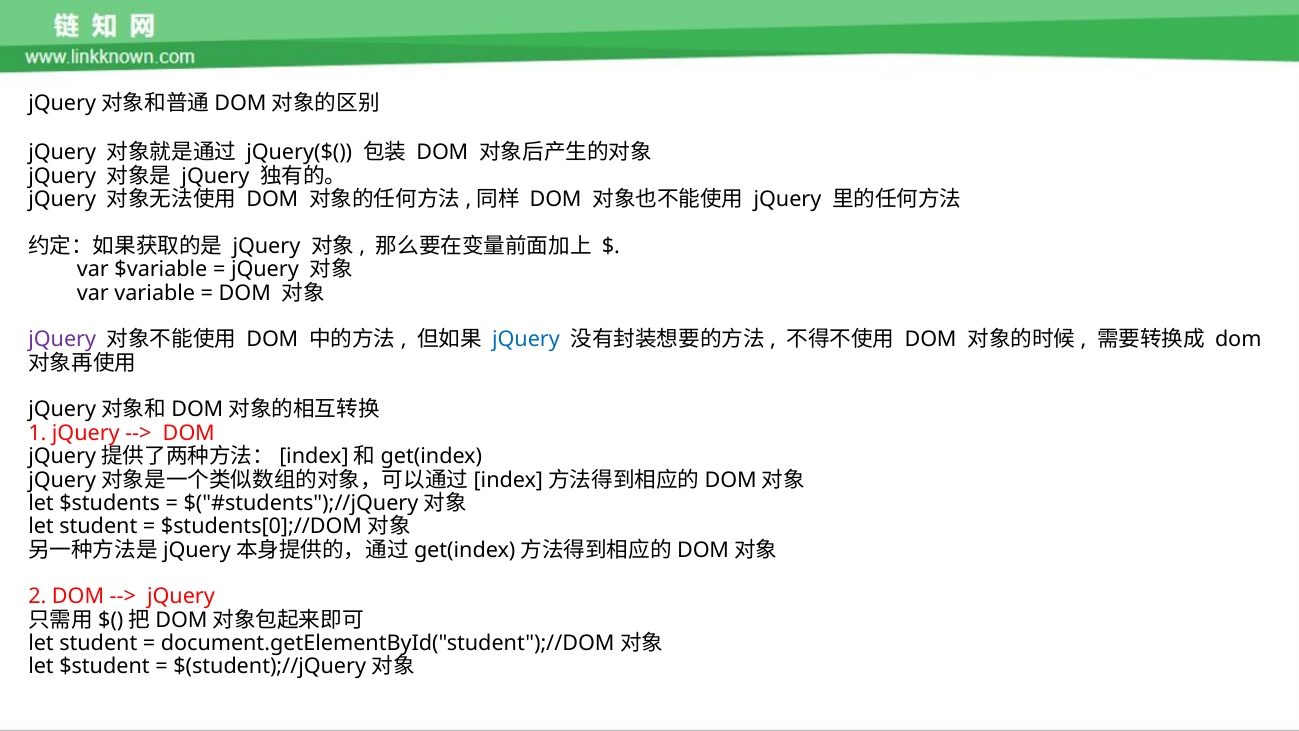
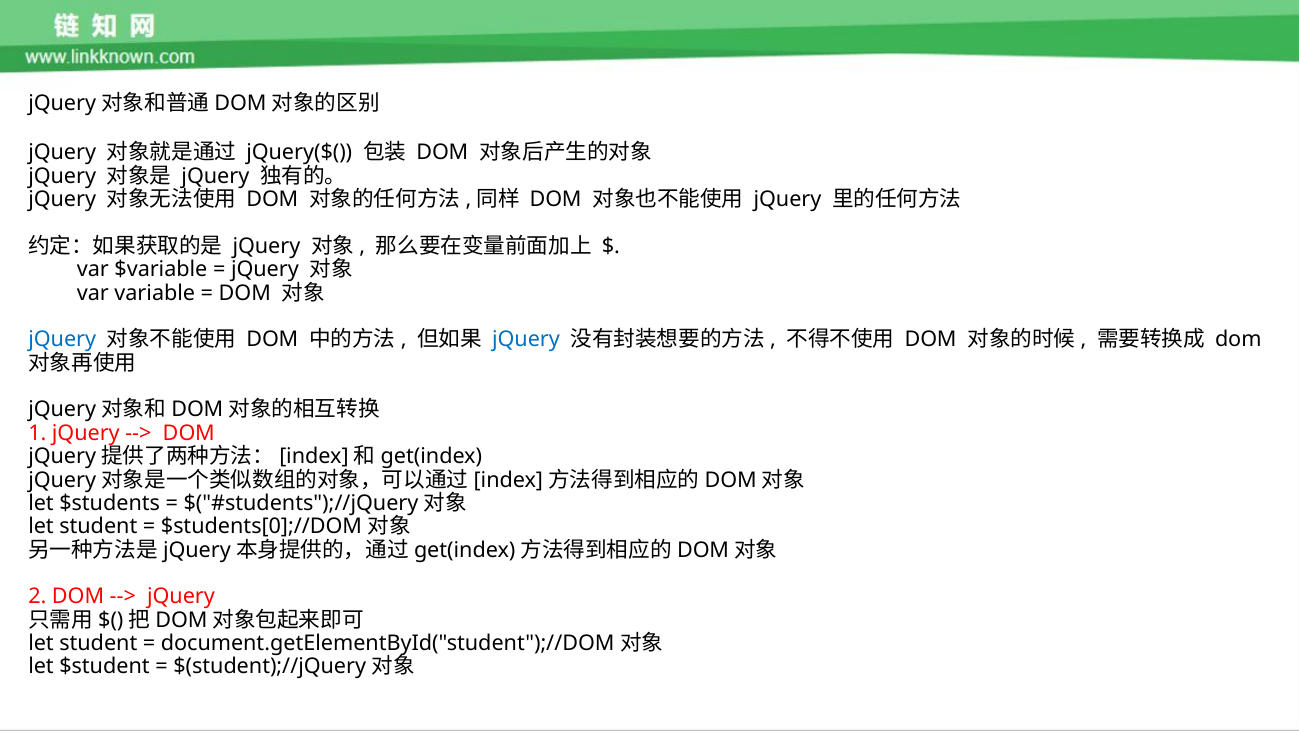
jQuery colour: purple -> blue (62, 340)
